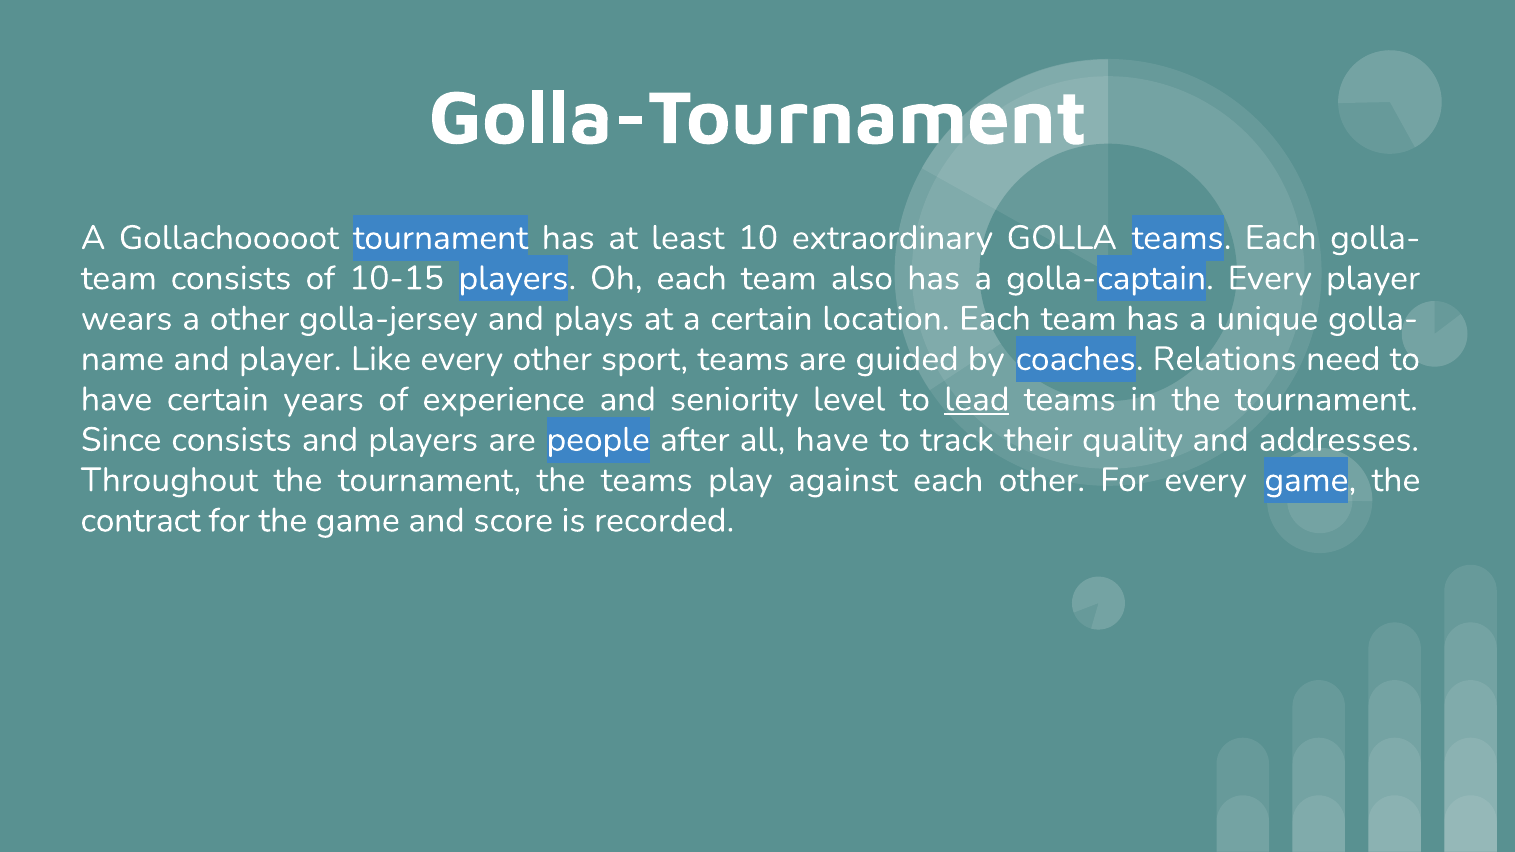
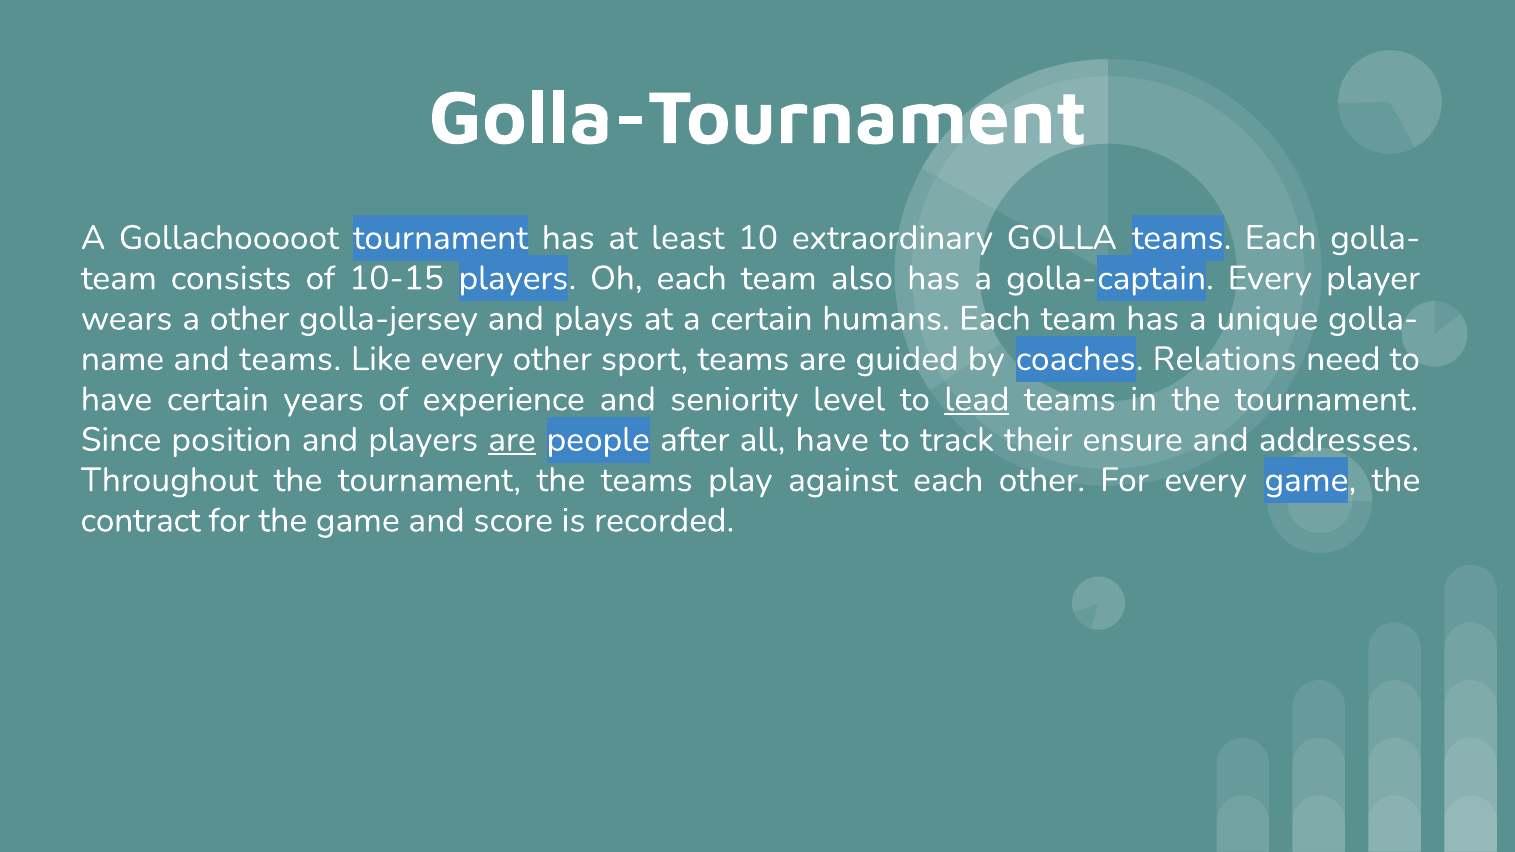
location: location -> humans (886, 319)
and player: player -> teams (290, 359)
Since consists: consists -> position (231, 440)
are underline: none -> present (512, 440)
quality: quality -> ensure (1133, 440)
